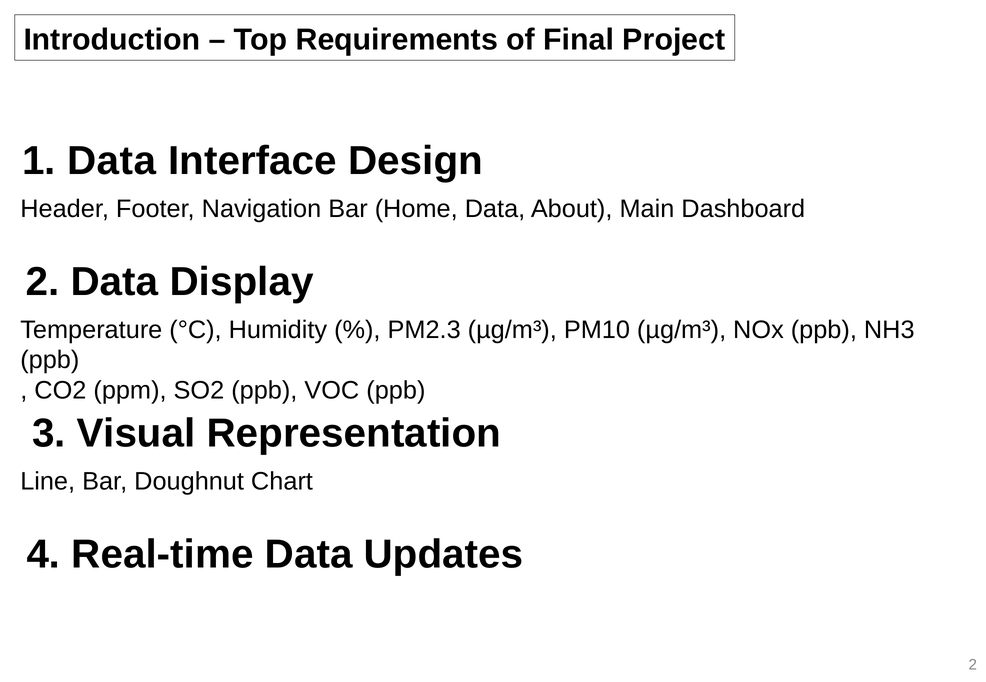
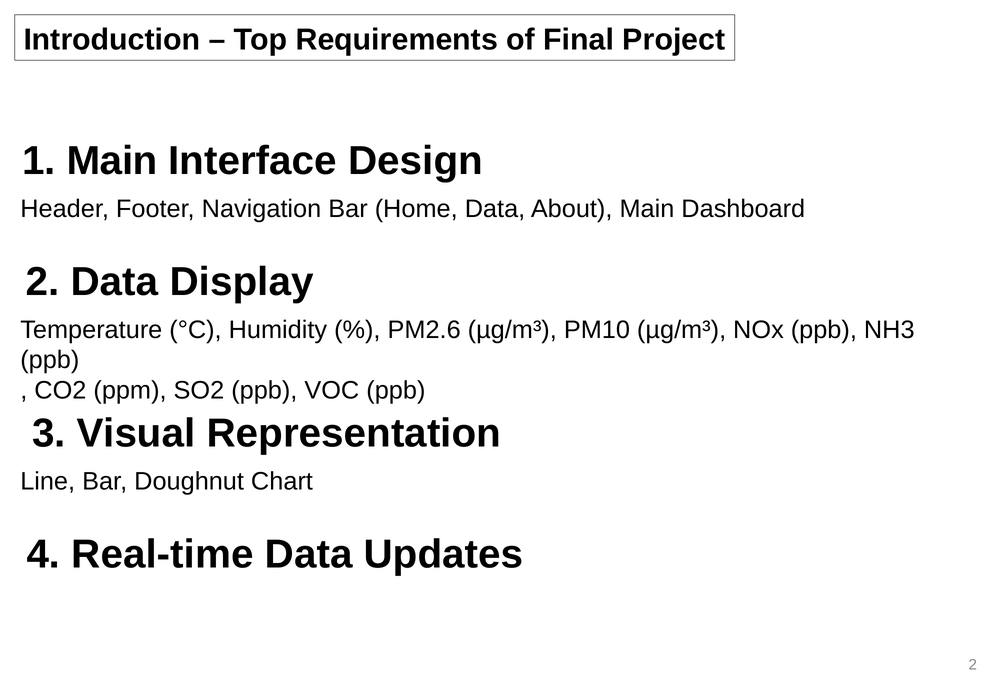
1 Data: Data -> Main (112, 161)
PM2.3: PM2.3 -> PM2.6 (424, 330)
